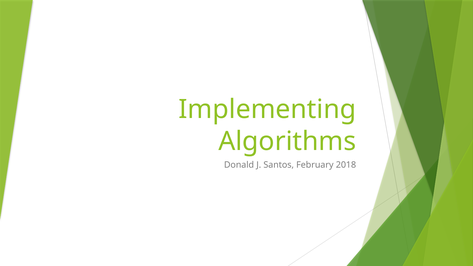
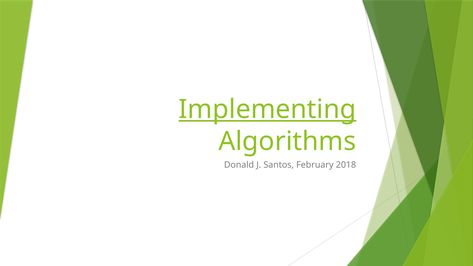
Implementing underline: none -> present (267, 109)
